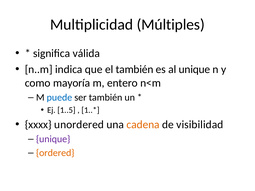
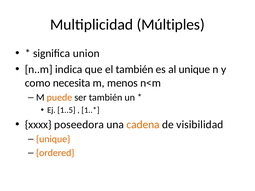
válida: válida -> union (86, 54)
mayoría: mayoría -> necesita (72, 83)
entero: entero -> menos (122, 83)
puede colour: blue -> orange (59, 98)
unordered: unordered -> poseedora (79, 125)
unique colour: purple -> orange (53, 139)
